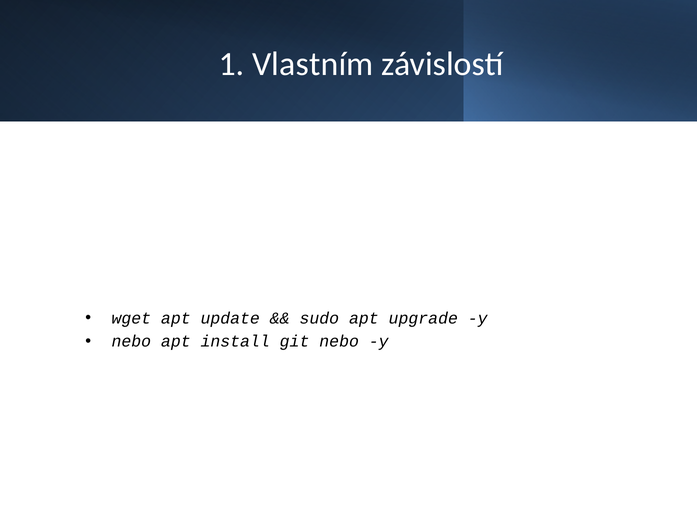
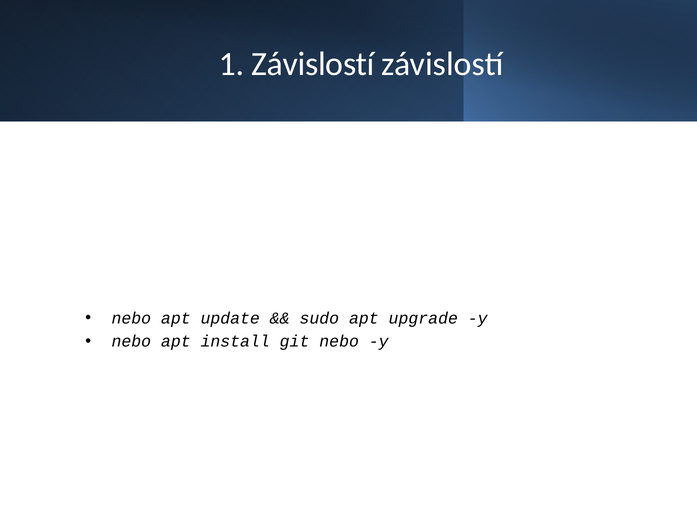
1 Vlastním: Vlastním -> Závislostí (313, 64)
wget: wget -> nebo (131, 318)
